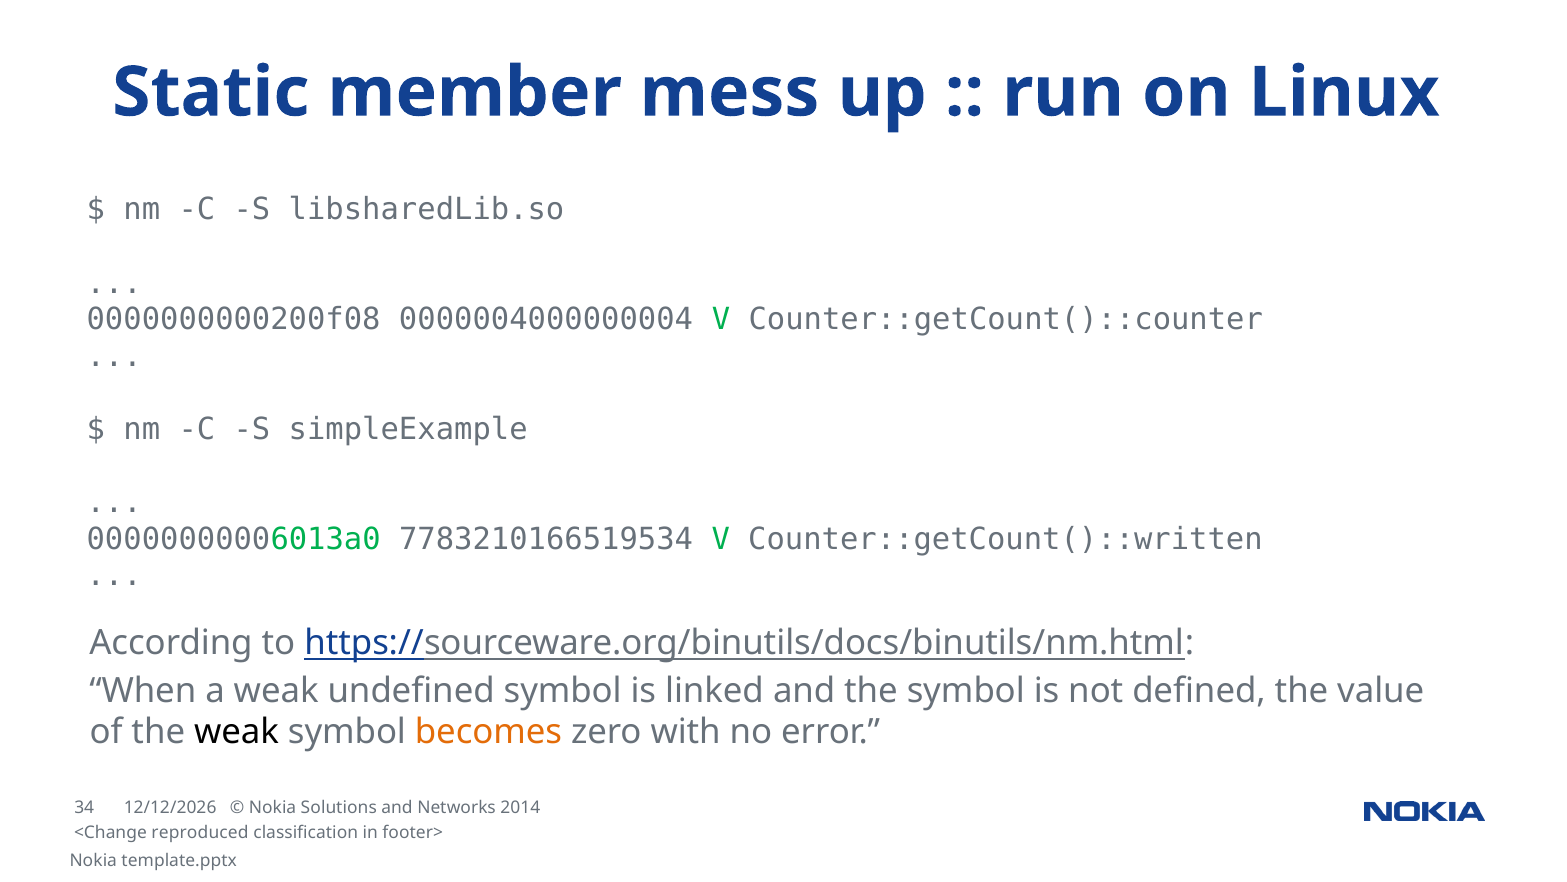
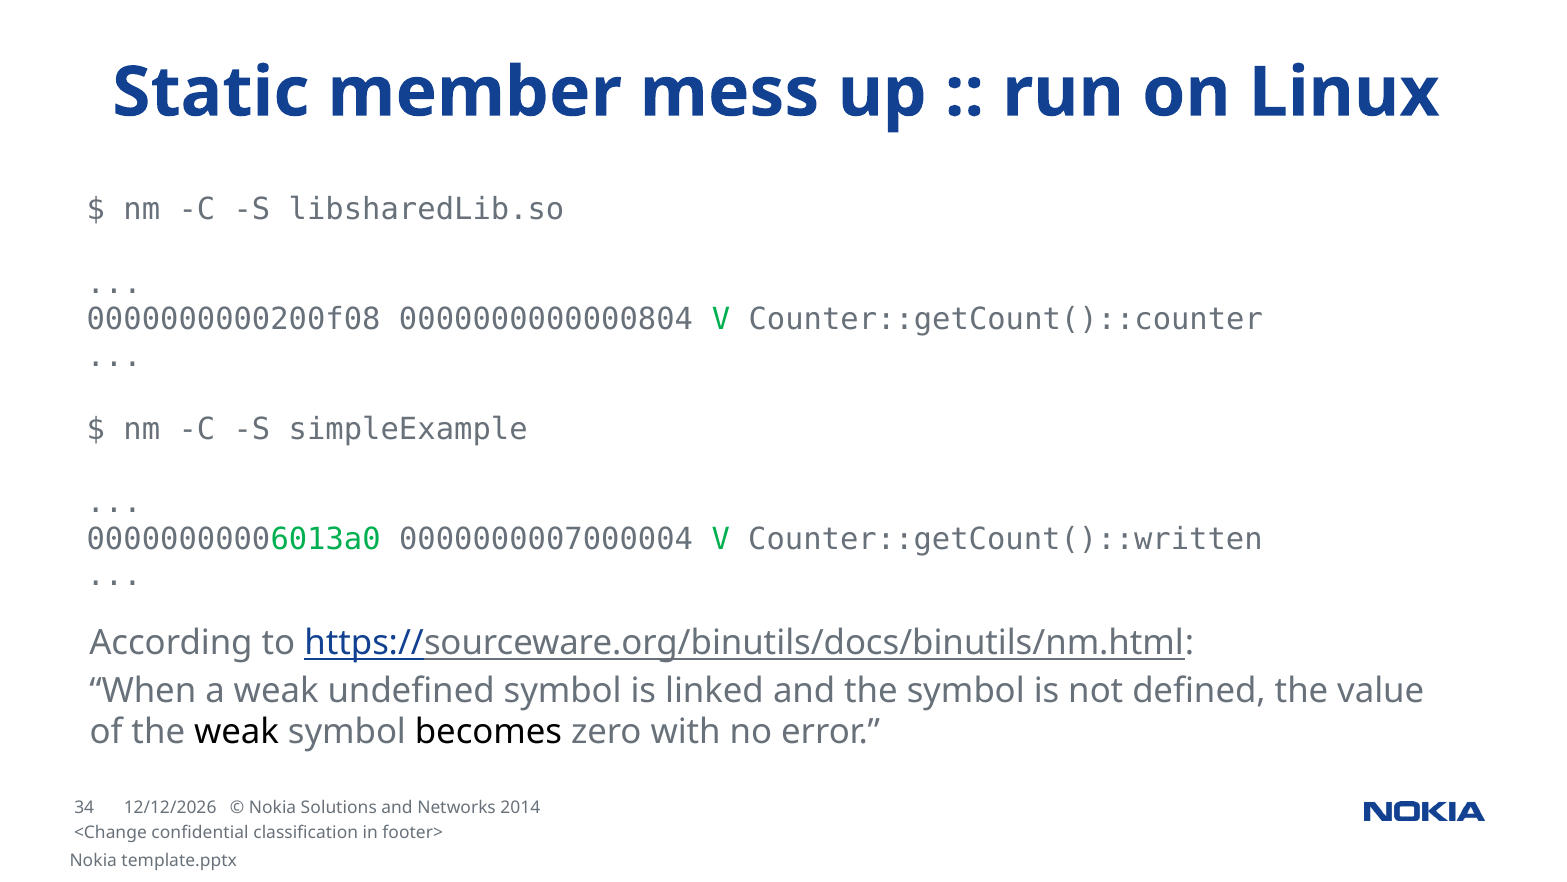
0000004000000004: 0000004000000004 -> 0000000000000804 (546, 319)
7783210166519534: 7783210166519534 -> 0000000007000004 (546, 539)
becomes colour: orange -> black (488, 732)
reproduced: reproduced -> confidential (200, 832)
